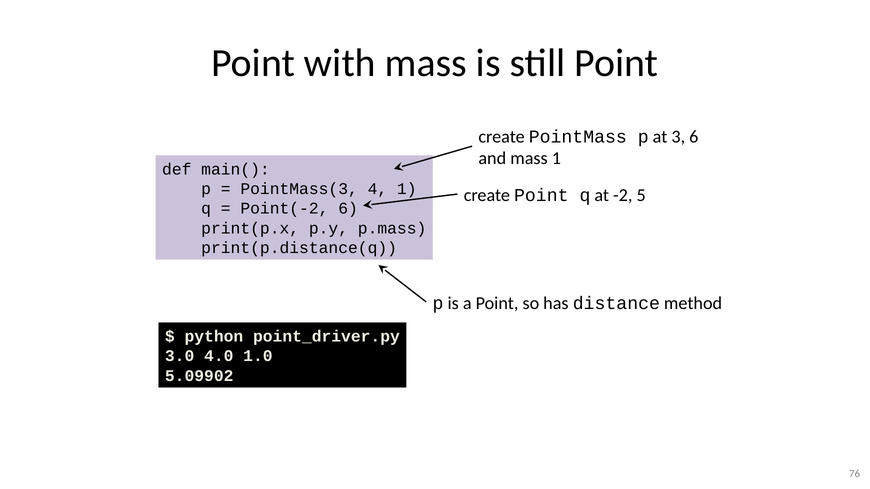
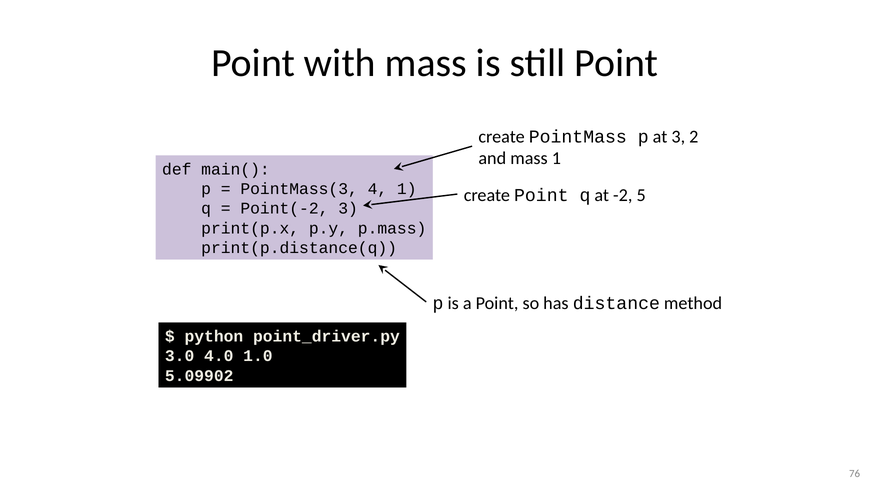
3 6: 6 -> 2 (694, 137)
Point(-2 6: 6 -> 3 (348, 209)
